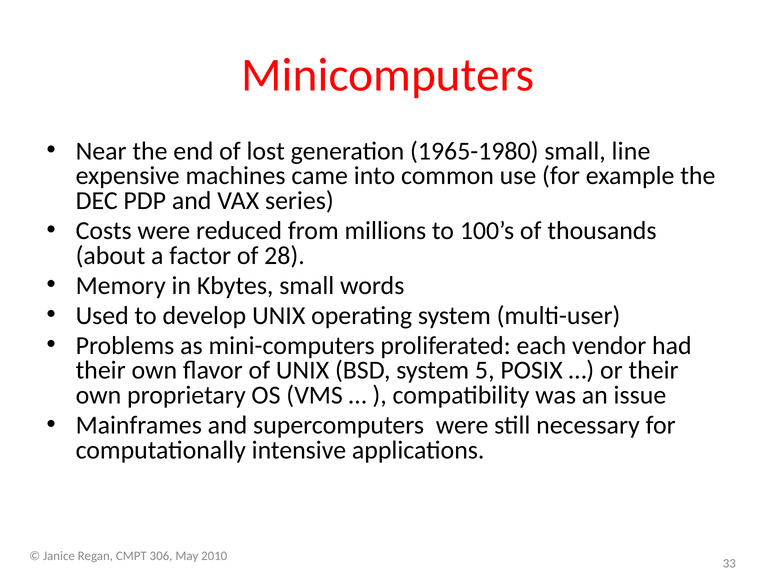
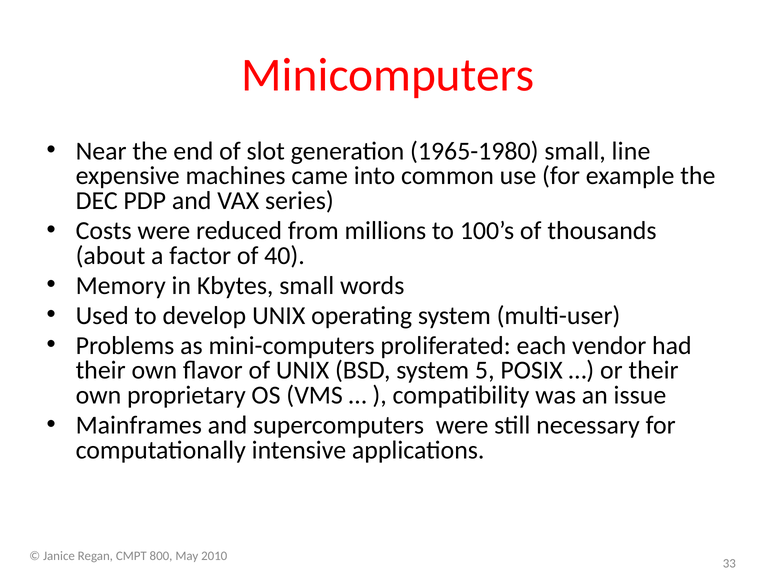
lost: lost -> slot (266, 151)
28: 28 -> 40 (285, 256)
306: 306 -> 800 (161, 556)
